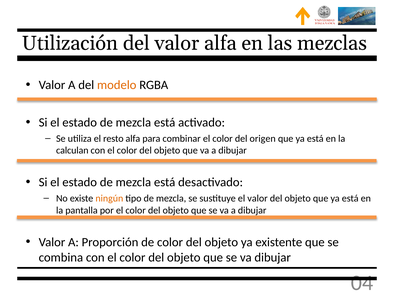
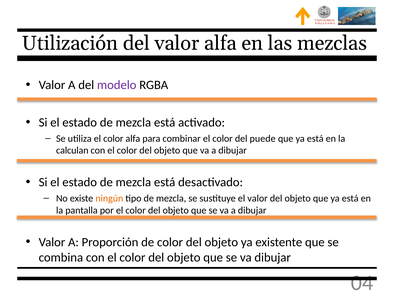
modelo colour: orange -> purple (117, 85)
utiliza el resto: resto -> color (113, 138)
origen: origen -> puede (263, 138)
